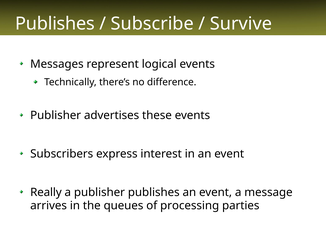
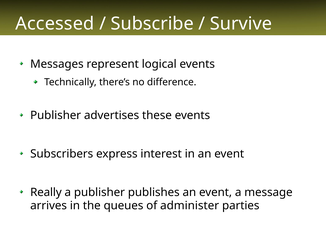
Publishes: Publishes -> Accessed (55, 24)
processing: processing -> administer (190, 206)
